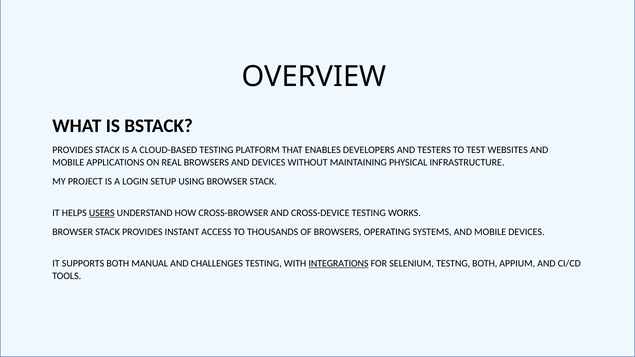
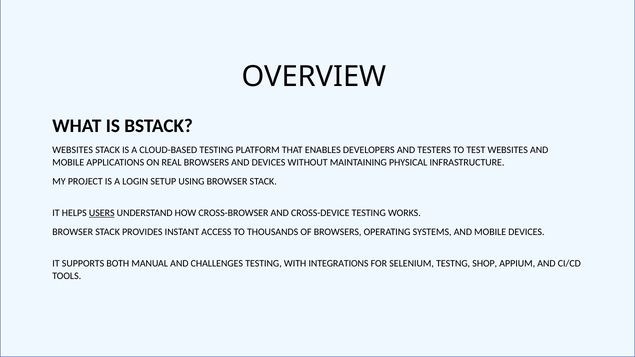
PROVIDES: PROVIDES -> WEBSITES (73, 150)
INTEGRATIONS underline: present -> none (339, 263)
TESTNG BOTH: BOTH -> SHOP (485, 263)
